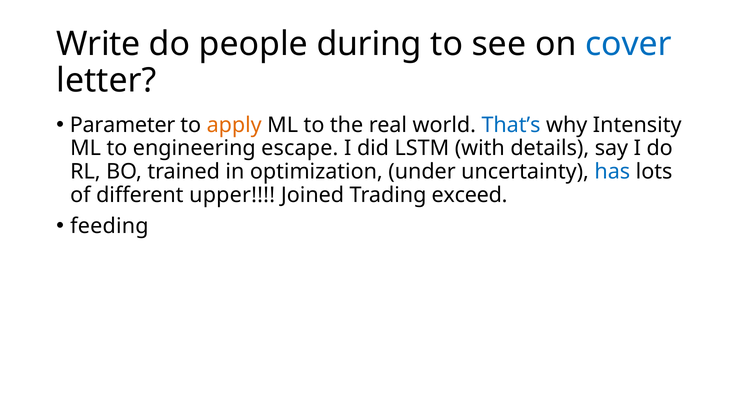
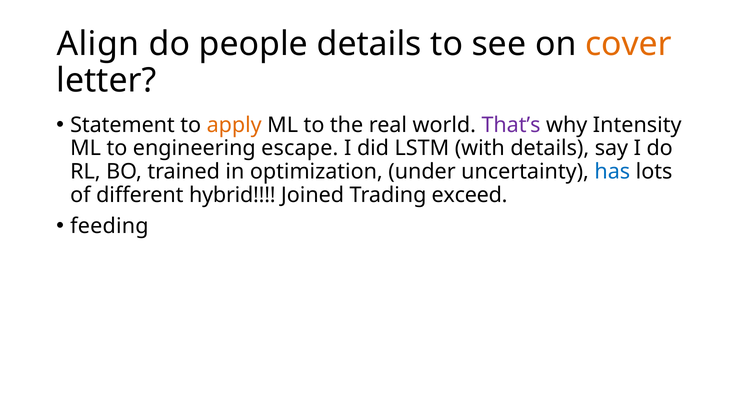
Write: Write -> Align (98, 44)
people during: during -> details (369, 44)
cover colour: blue -> orange (628, 44)
Parameter: Parameter -> Statement (122, 125)
That’s colour: blue -> purple (511, 125)
upper: upper -> hybrid (232, 195)
